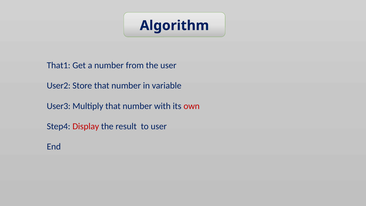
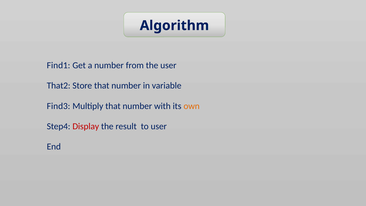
That1: That1 -> Find1 (59, 65)
User2: User2 -> That2 (59, 86)
User3: User3 -> Find3 (59, 106)
own colour: red -> orange (192, 106)
